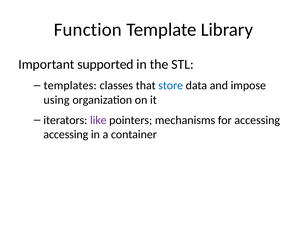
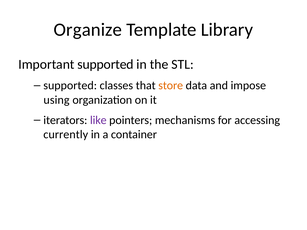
Function: Function -> Organize (88, 30)
templates: templates -> supported (70, 86)
store colour: blue -> orange (171, 86)
accessing: accessing -> currently (66, 135)
